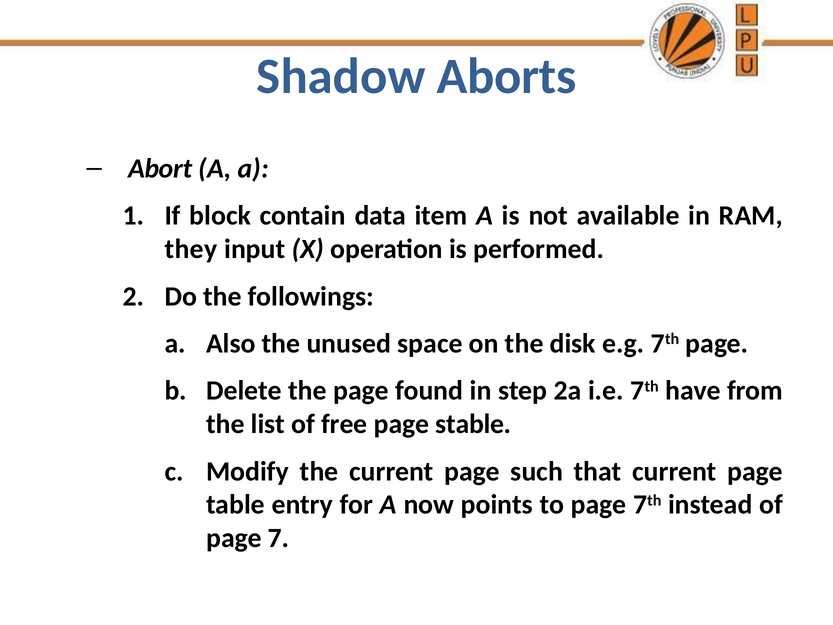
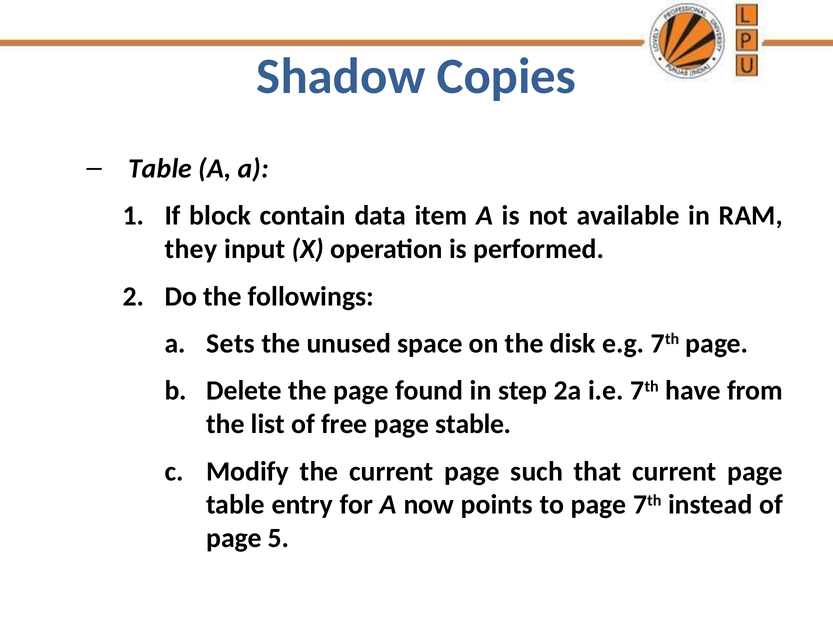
Aborts: Aborts -> Copies (507, 76)
Abort: Abort -> Table (160, 169)
Also: Also -> Sets (231, 343)
7: 7 -> 5 (279, 538)
